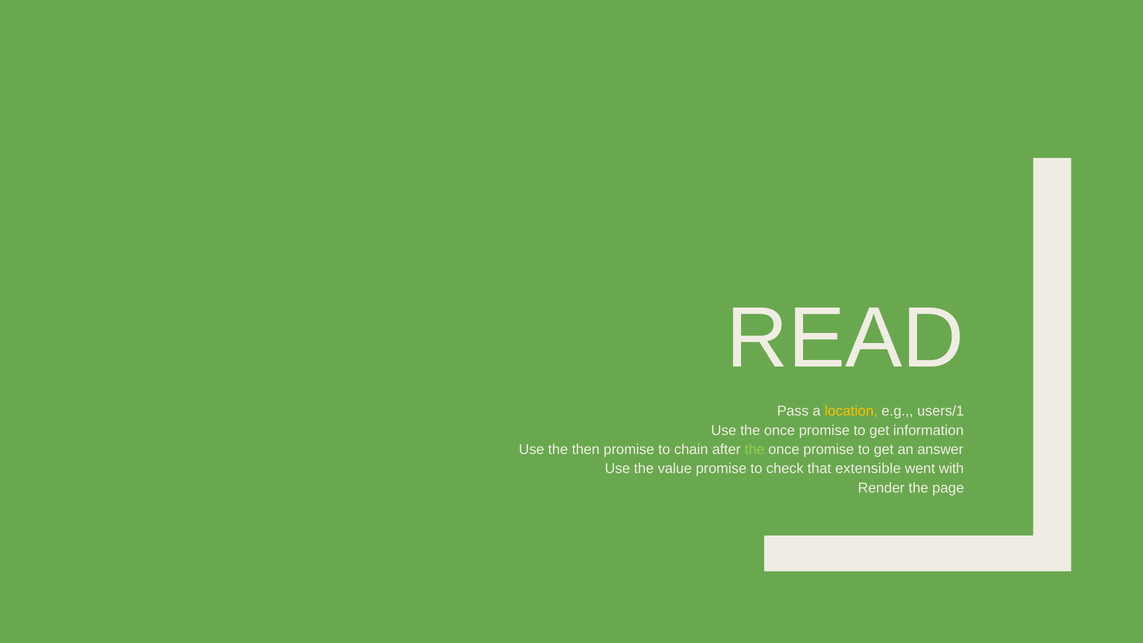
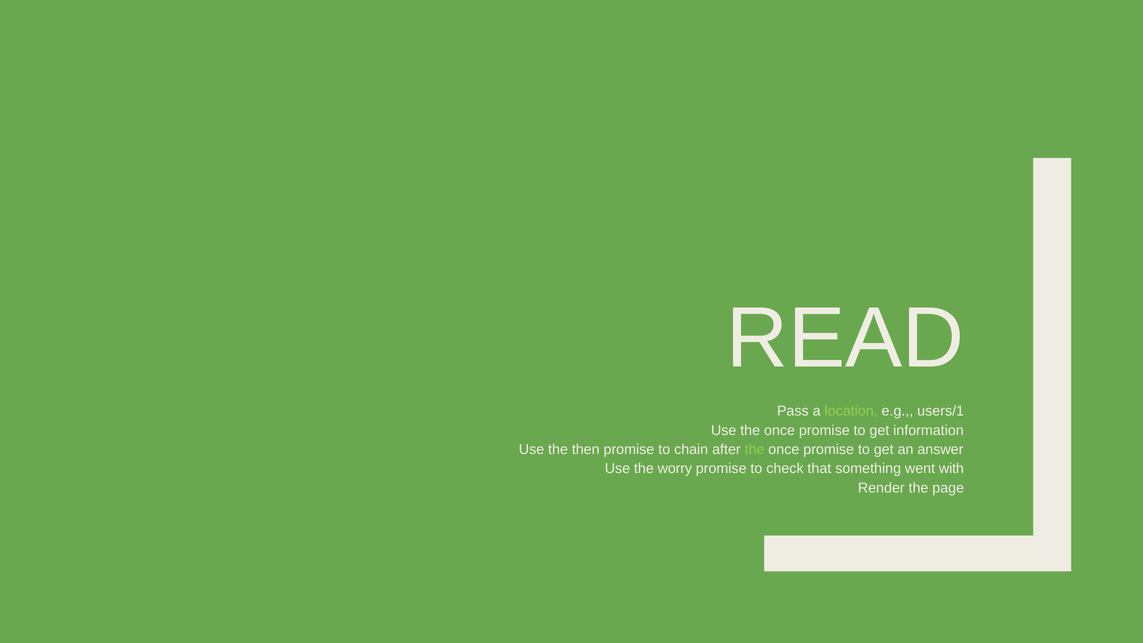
location colour: yellow -> light green (851, 411)
value: value -> worry (675, 469)
extensible: extensible -> something (868, 469)
